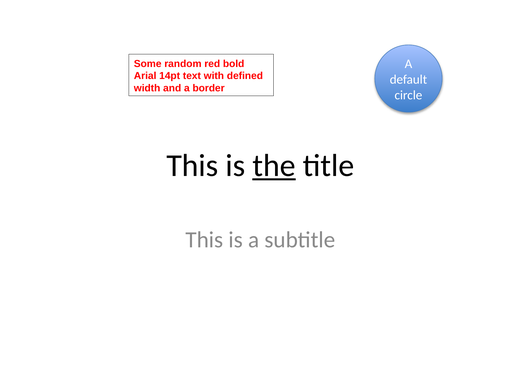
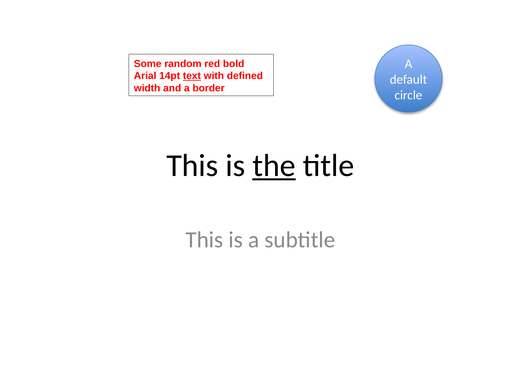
text underline: none -> present (192, 76)
